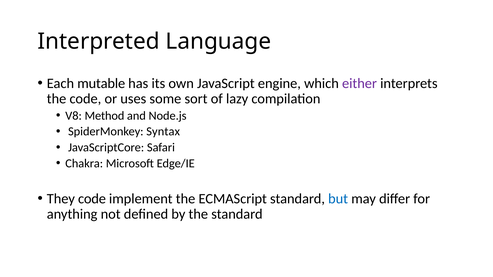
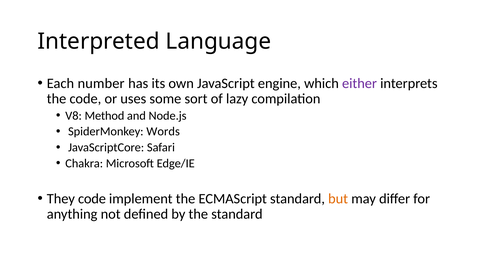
mutable: mutable -> number (101, 83)
Syntax: Syntax -> Words (163, 132)
but colour: blue -> orange (338, 199)
